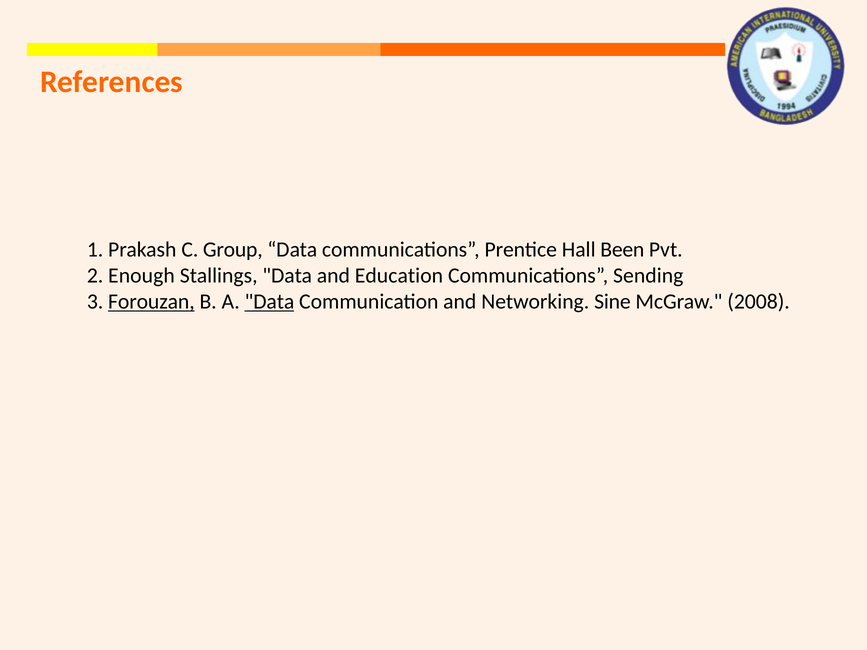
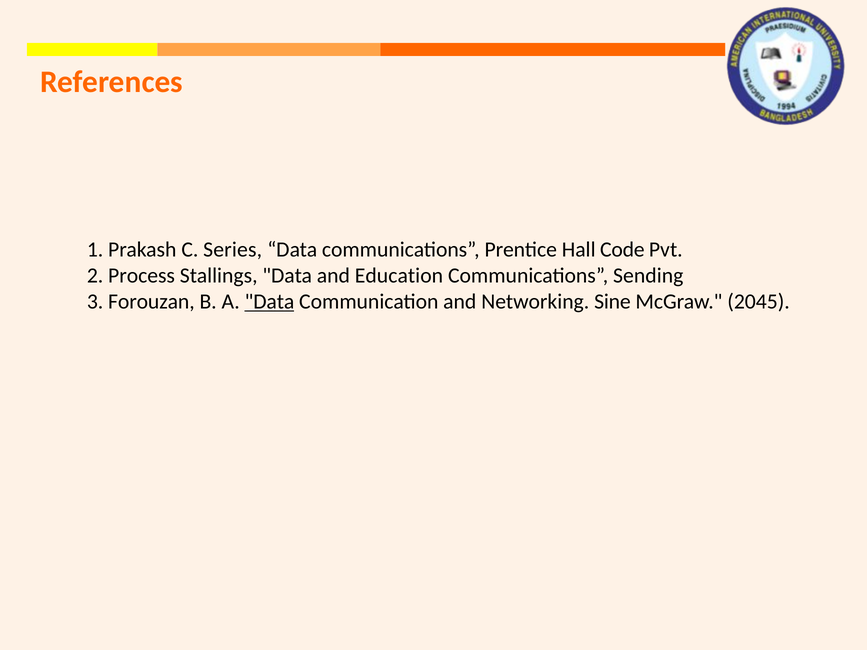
Group: Group -> Series (233, 250)
Been: Been -> Code (622, 250)
Enough: Enough -> Process (142, 276)
Forouzan underline: present -> none (151, 302)
2008: 2008 -> 2045 (759, 302)
